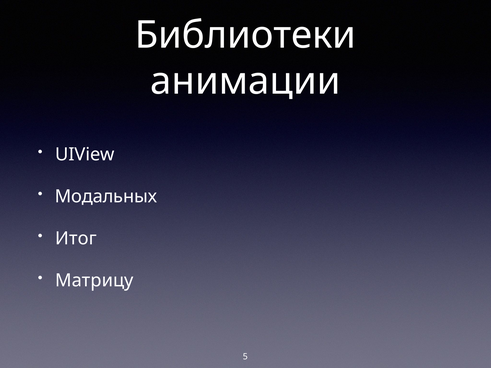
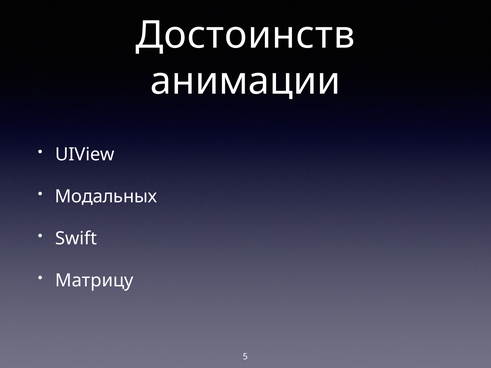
Библиотеки: Библиотеки -> Достоинств (245, 35)
Итог: Итог -> Swift (76, 239)
